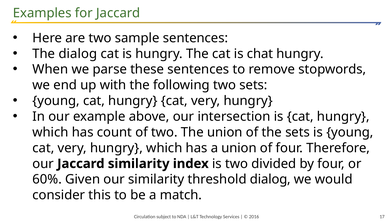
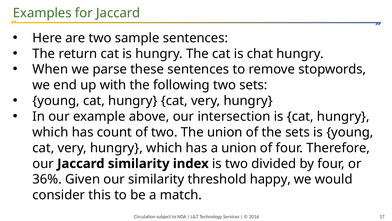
The dialog: dialog -> return (78, 54)
60%: 60% -> 36% (47, 179)
threshold dialog: dialog -> happy (270, 179)
